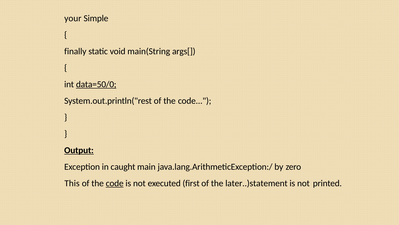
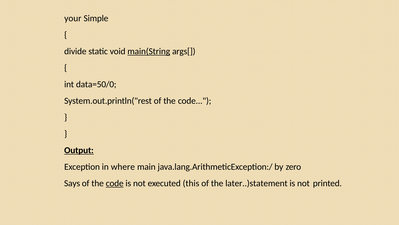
finally: finally -> divide (75, 51)
main(String underline: none -> present (149, 51)
data=50/0 underline: present -> none (96, 84)
caught: caught -> where (123, 166)
This: This -> Says (72, 183)
first: first -> this (191, 183)
